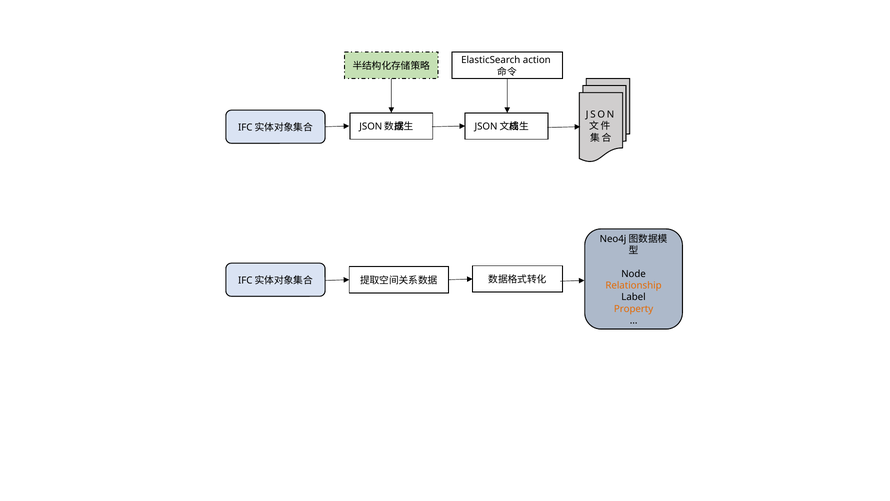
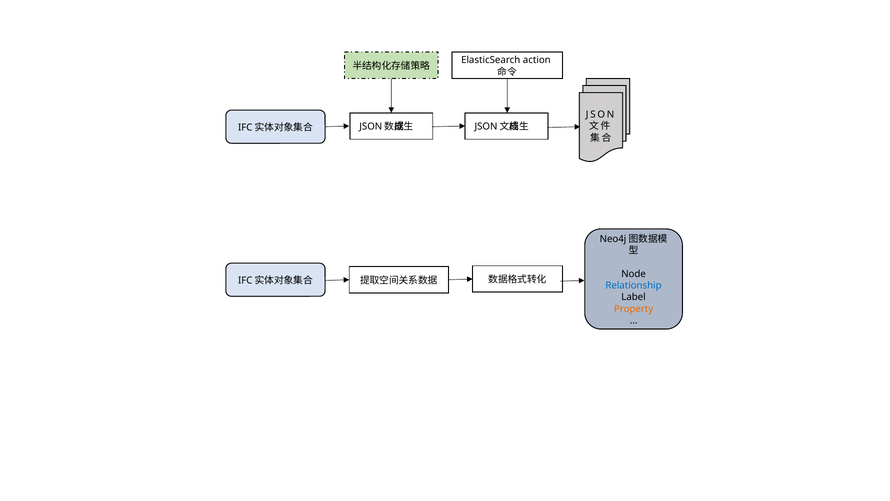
Relationship colour: orange -> blue (634, 285)
